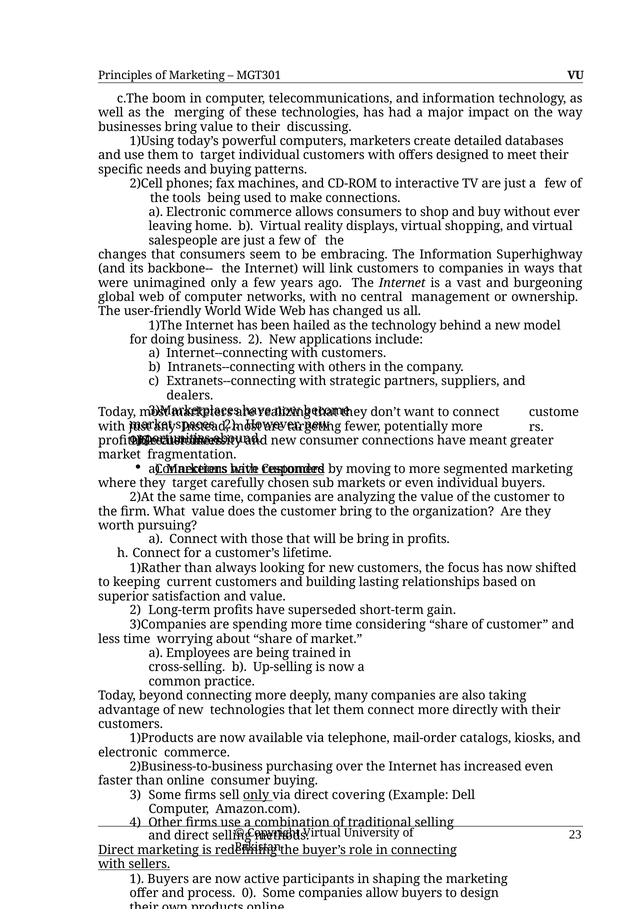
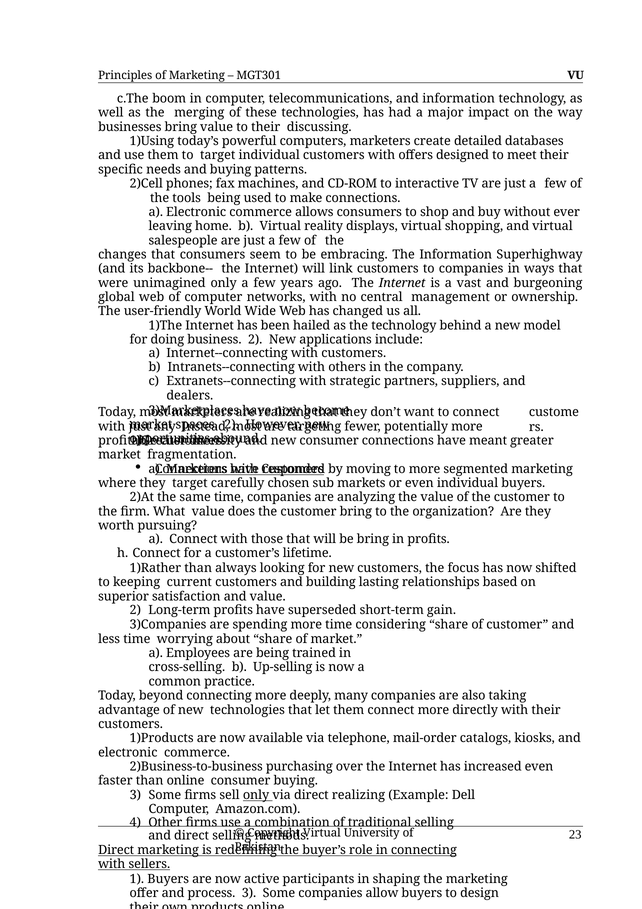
direct covering: covering -> realizing (359, 794)
process 0: 0 -> 3 (249, 893)
